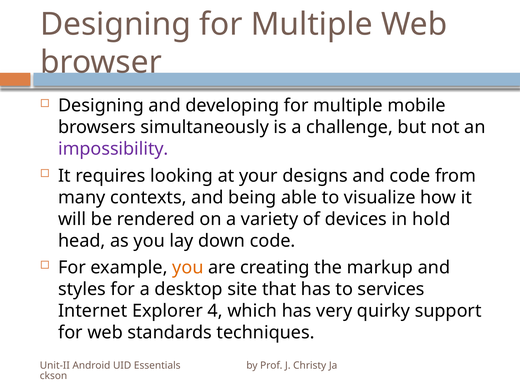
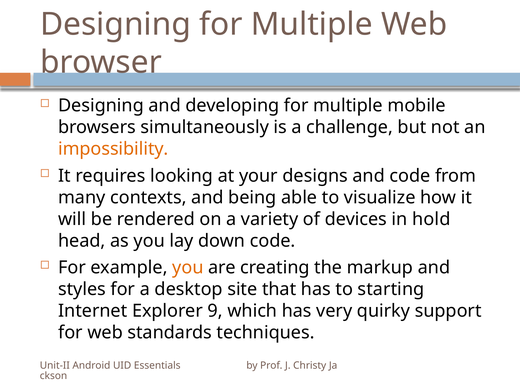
impossibility colour: purple -> orange (113, 149)
services: services -> starting (391, 289)
4: 4 -> 9 (215, 311)
